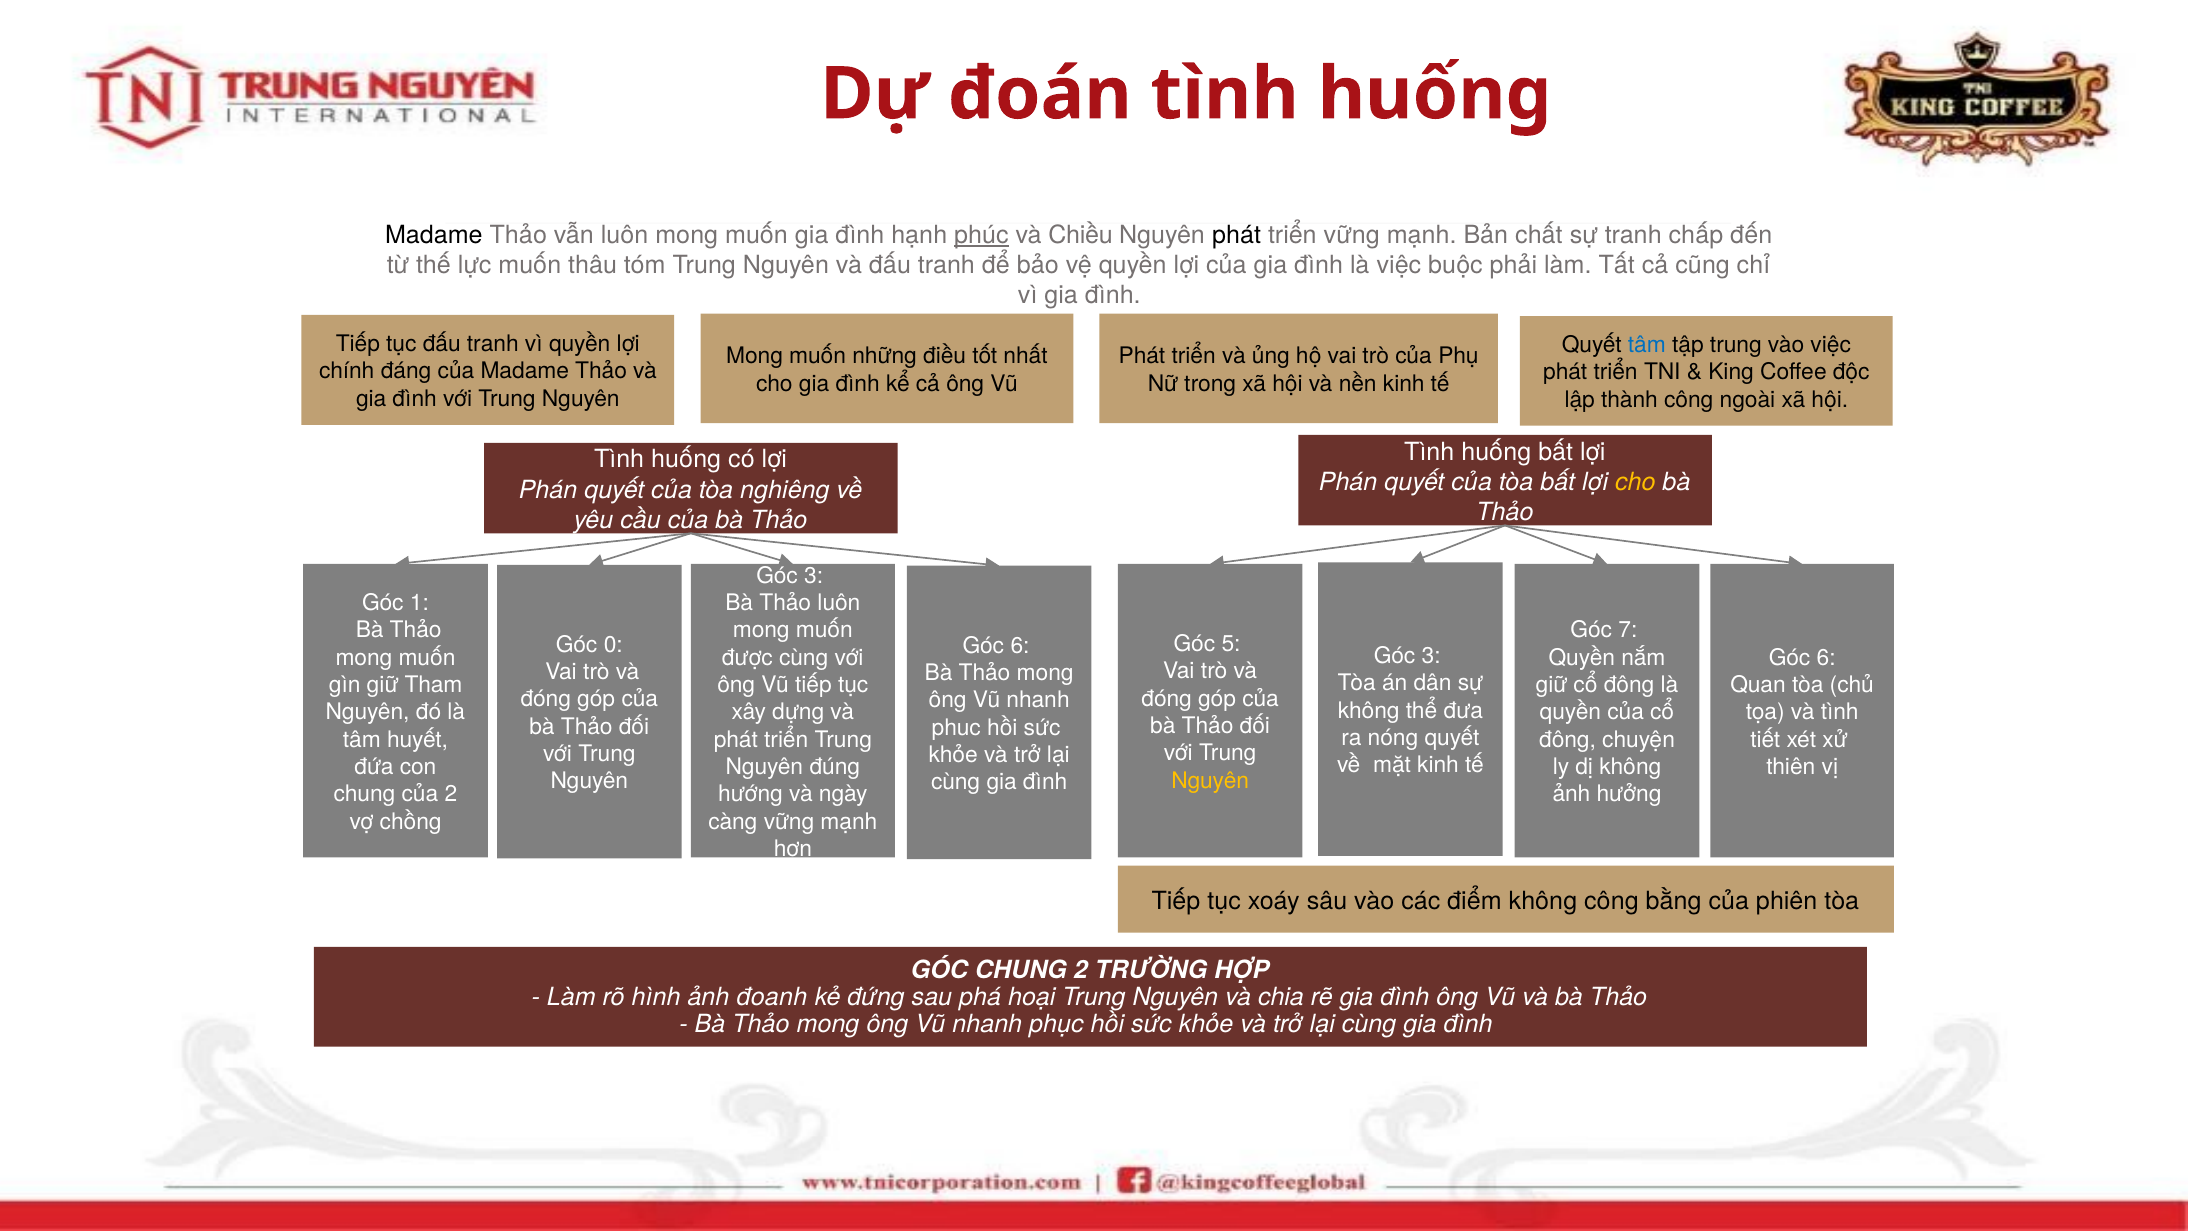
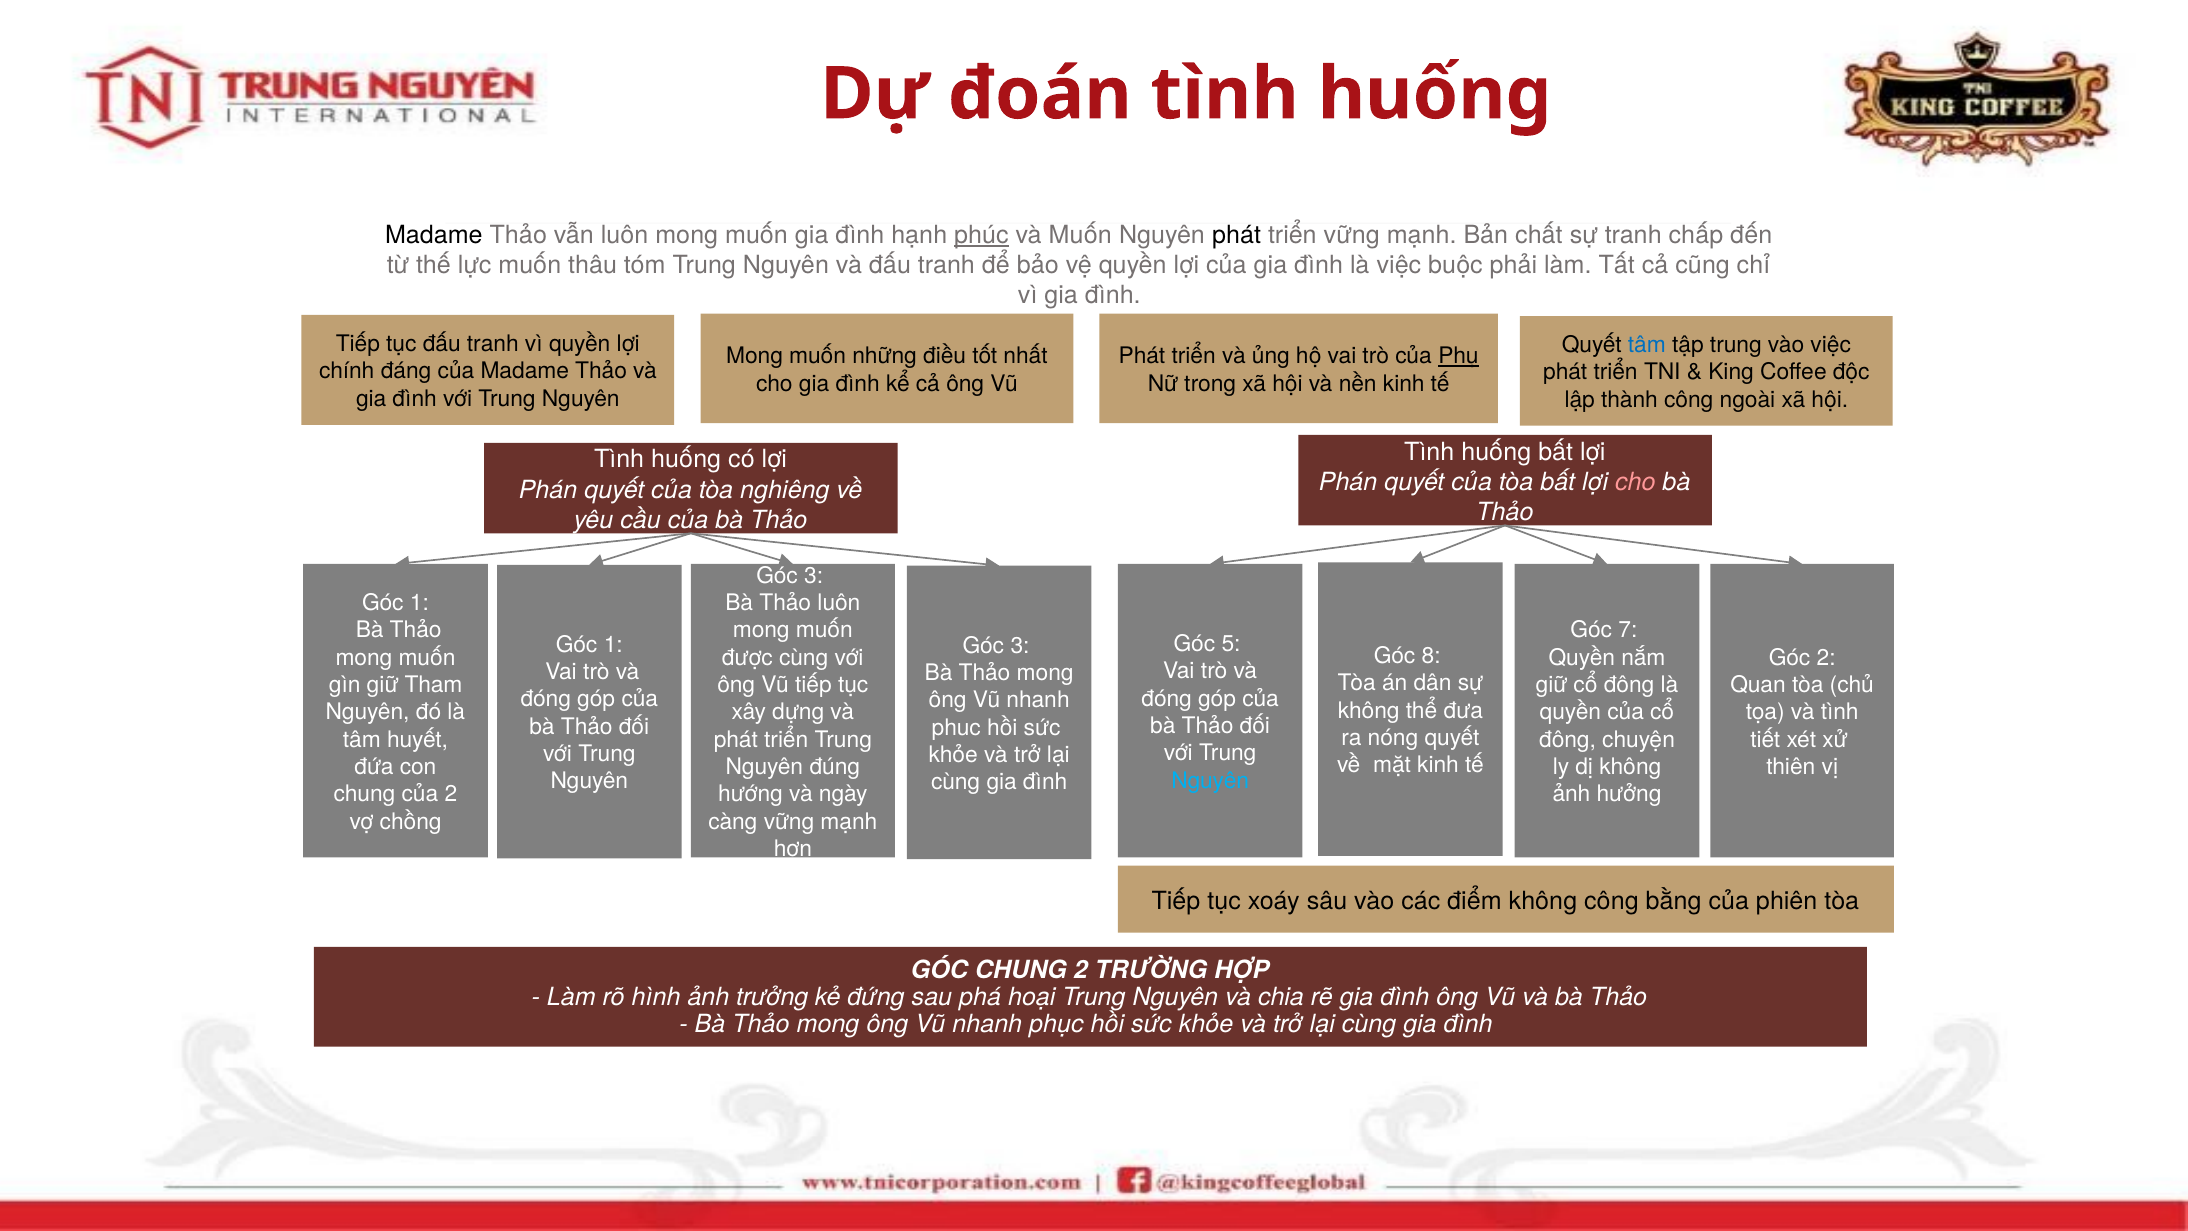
và Chiều: Chiều -> Muốn (1080, 235)
Phụ underline: none -> present (1458, 356)
cho colour: yellow -> pink (1635, 482)
0: 0 -> 1 (613, 645)
6: 6 -> 3 (1020, 645)
3: 3 -> 8 (1431, 656)
6: 6 -> 2 (1826, 657)
Nguyên colour: yellow -> light blue (1210, 780)
đoanh: đoanh -> trưởng (772, 997)
